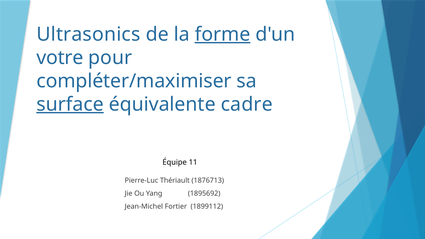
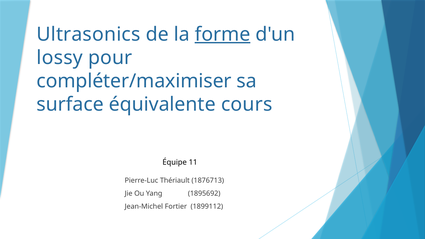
votre: votre -> lossy (60, 58)
surface underline: present -> none (70, 104)
cadre: cadre -> cours (247, 104)
